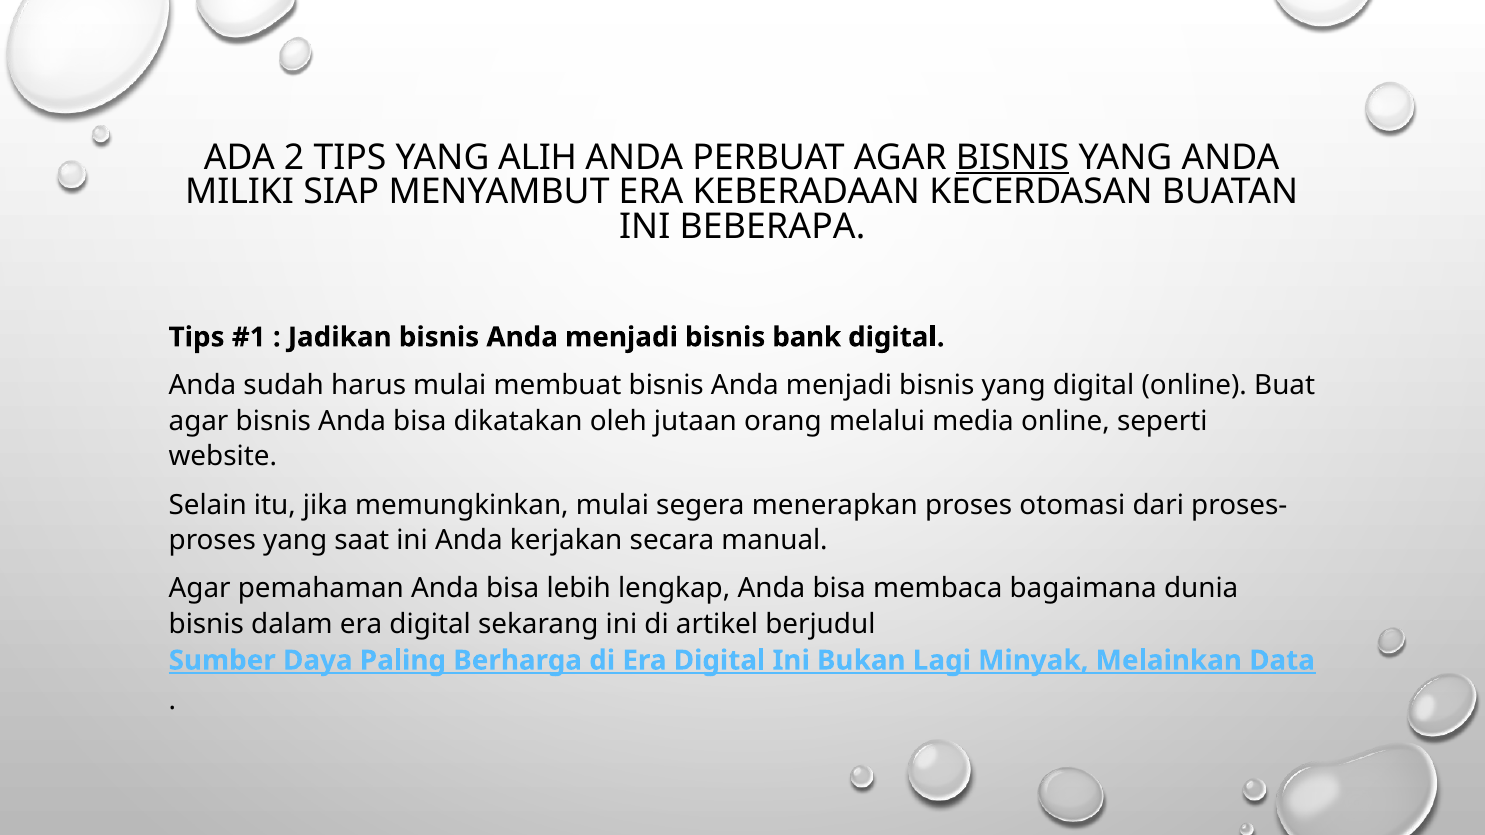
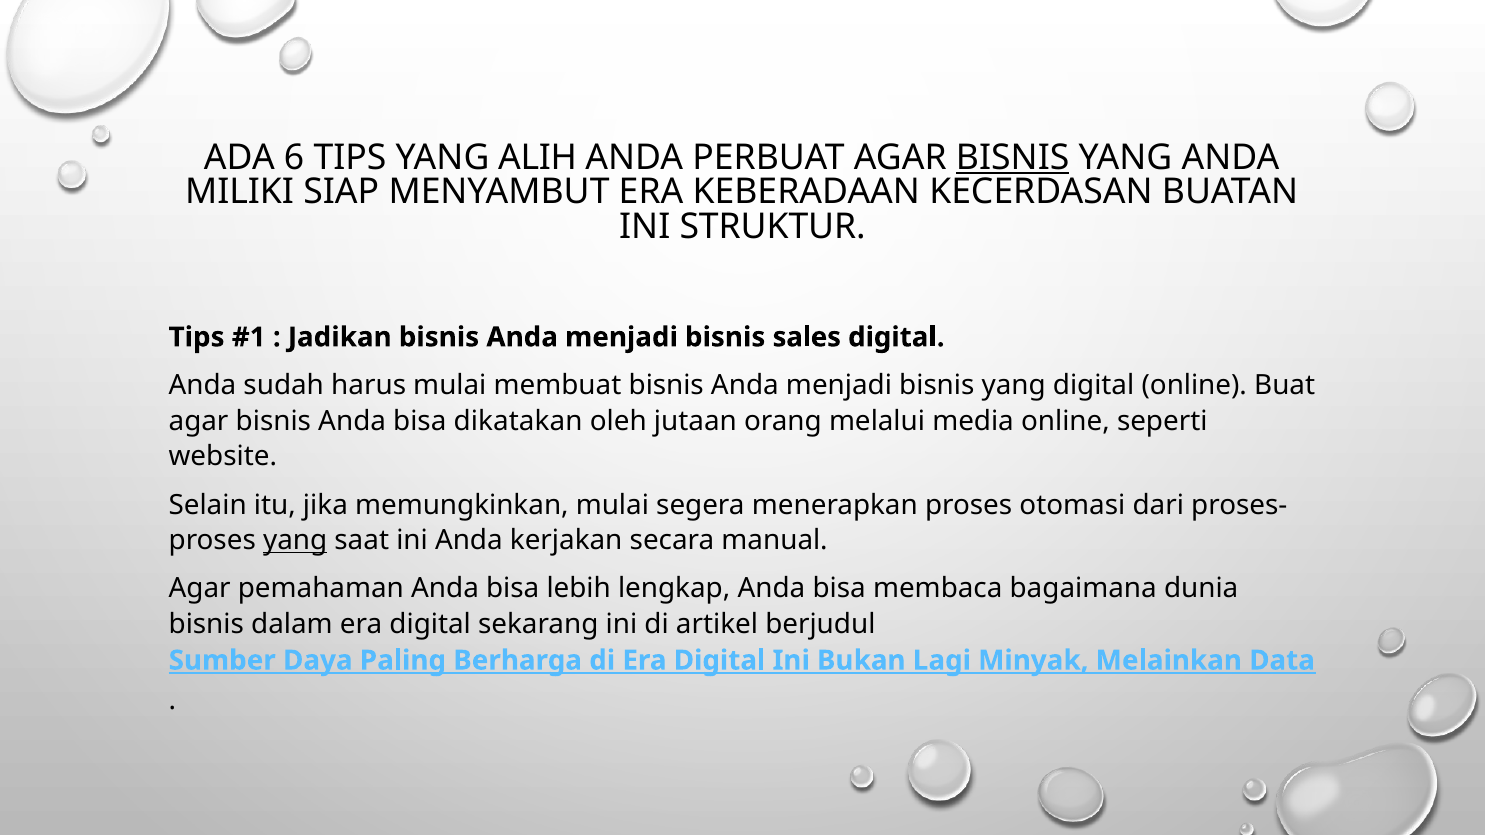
2: 2 -> 6 (294, 158)
BEBERAPA: BEBERAPA -> STRUKTUR (773, 227)
bank: bank -> sales (807, 337)
yang underline: none -> present (295, 541)
